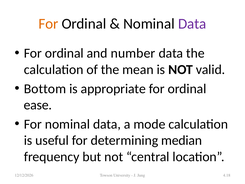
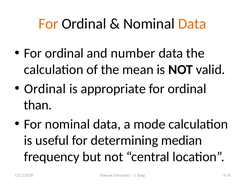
Data colour: purple -> orange (192, 24)
Bottom: Bottom -> Ordinal (45, 89)
ease: ease -> than (38, 105)
